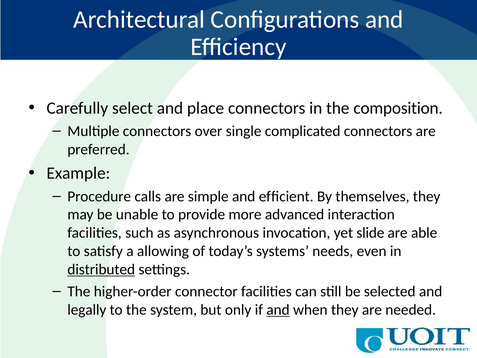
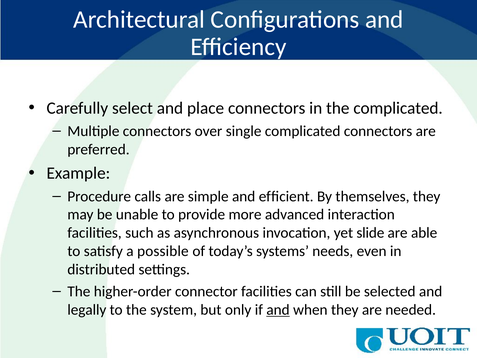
the composition: composition -> complicated (398, 108)
allowing: allowing -> possible (163, 251)
distributed underline: present -> none (101, 269)
